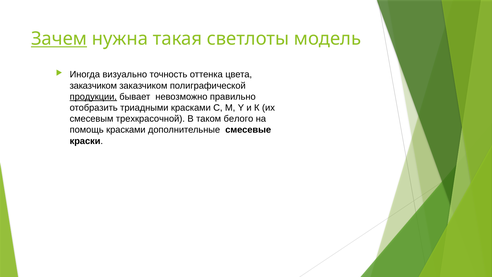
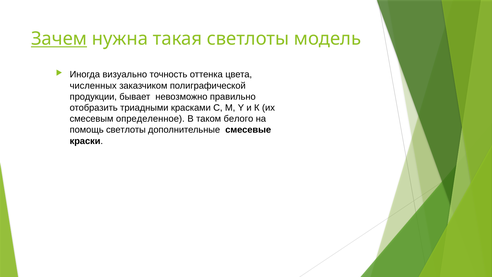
заказчиком: заказчиком -> численных (93, 86)
продукции underline: present -> none (93, 97)
трехкрасочной: трехкрасочной -> определенное (150, 119)
помощь красками: красками -> светлоты (126, 130)
